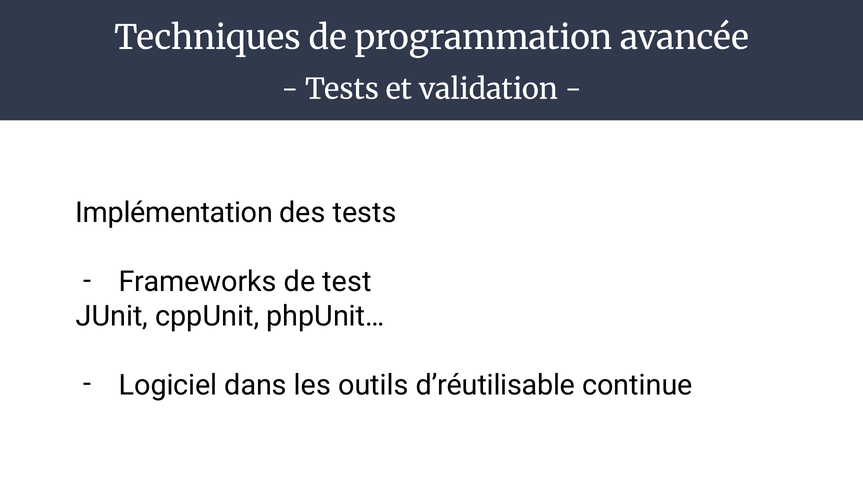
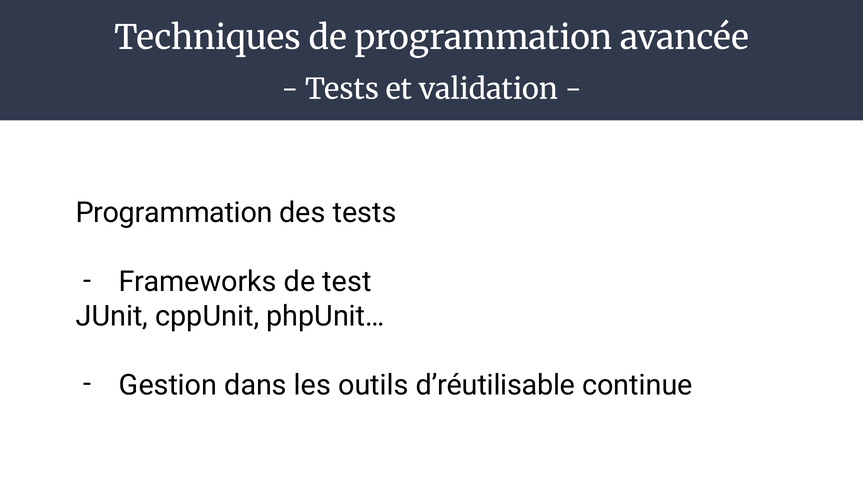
Implémentation: Implémentation -> Programmation (174, 213)
Logiciel: Logiciel -> Gestion (168, 386)
